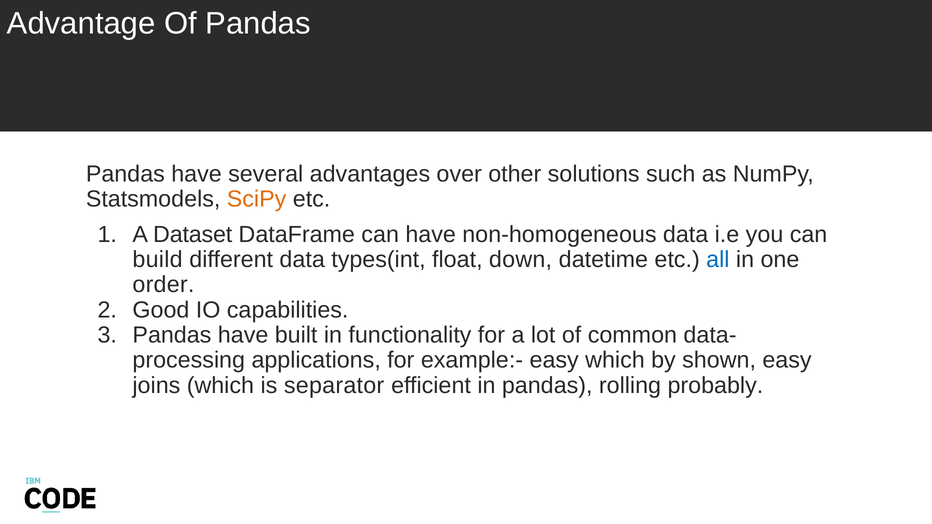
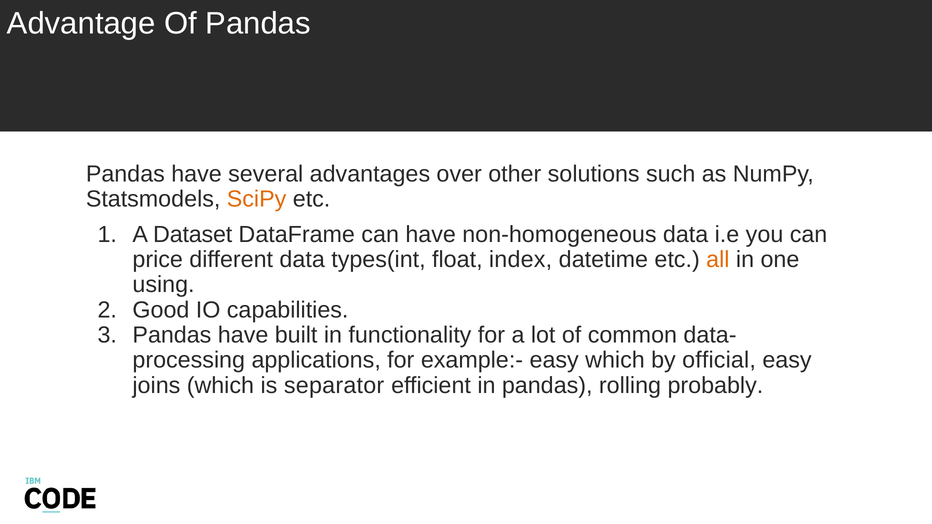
build: build -> price (158, 260)
down: down -> index (521, 260)
all colour: blue -> orange (718, 260)
order: order -> using (164, 285)
shown: shown -> official (719, 360)
